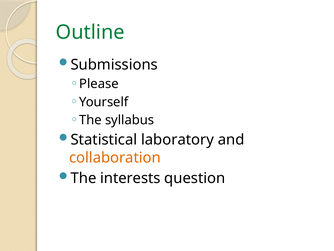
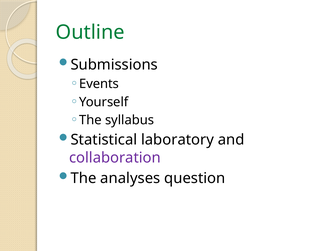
Please: Please -> Events (99, 84)
collaboration colour: orange -> purple (115, 157)
interests: interests -> analyses (130, 178)
